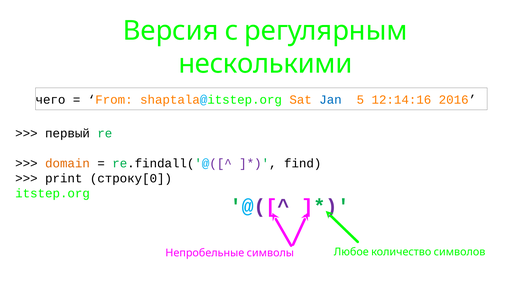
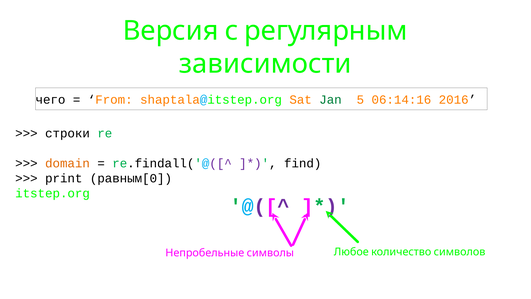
несколькими: несколькими -> зависимости (265, 64)
Jan colour: blue -> green (331, 100)
12:14:16: 12:14:16 -> 06:14:16 (401, 100)
первый: первый -> строки (67, 133)
строку[0: строку[0 -> равным[0 (131, 178)
